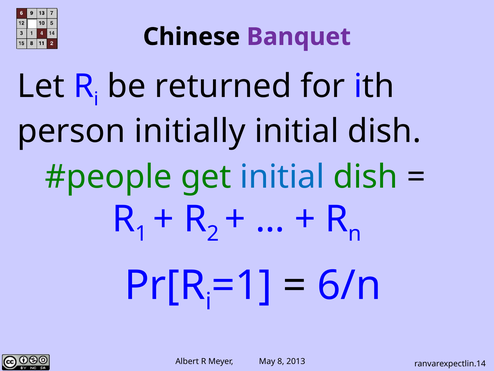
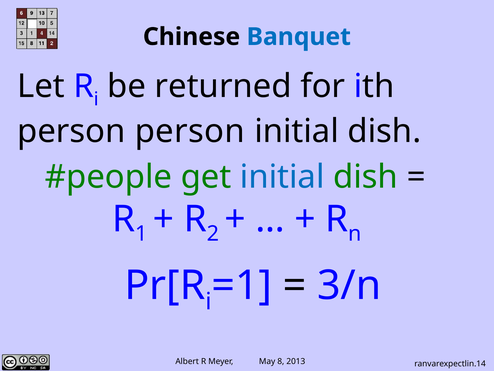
Banquet colour: purple -> blue (299, 37)
person initially: initially -> person (190, 131)
6/n: 6/n -> 3/n (349, 285)
